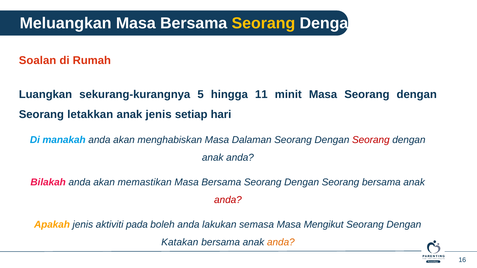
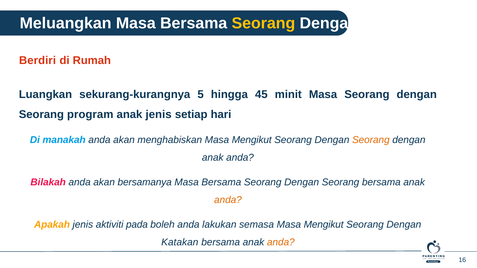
Soalan: Soalan -> Berdiri (38, 61)
11: 11 -> 45 (261, 94)
letakkan: letakkan -> program (90, 115)
menghabiskan Masa Dalaman: Dalaman -> Mengikut (252, 140)
Seorang colour: red -> orange (371, 140)
memastikan: memastikan -> bersamanya (145, 182)
anda colour: red -> orange (228, 200)
